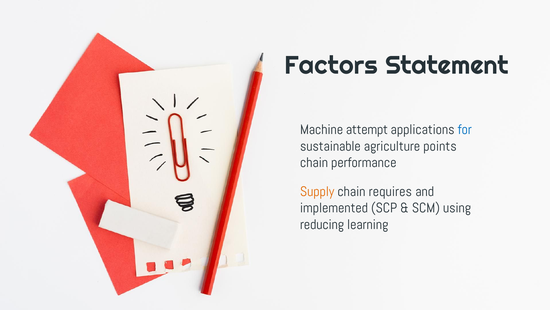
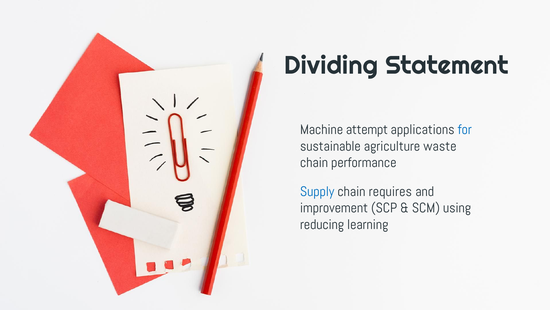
Factors: Factors -> Dividing (331, 65)
points: points -> waste (440, 146)
Supply colour: orange -> blue (317, 191)
implemented: implemented -> improvement (334, 208)
